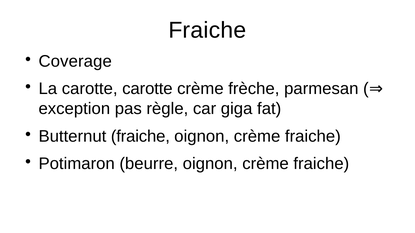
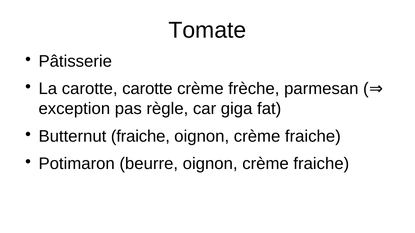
Fraiche: Fraiche -> Tomate (207, 30)
Coverage: Coverage -> Pâtisserie (75, 61)
